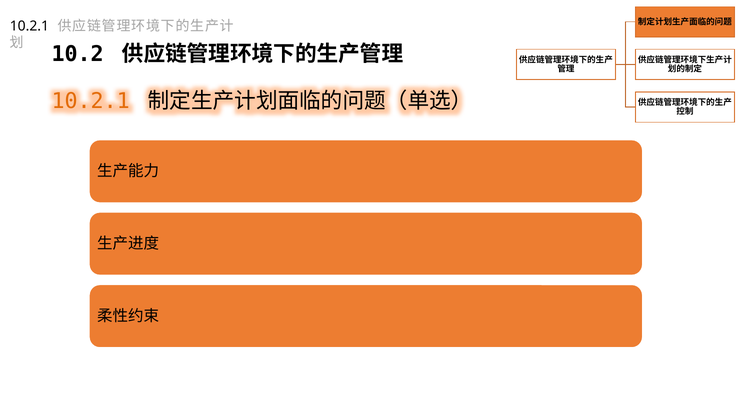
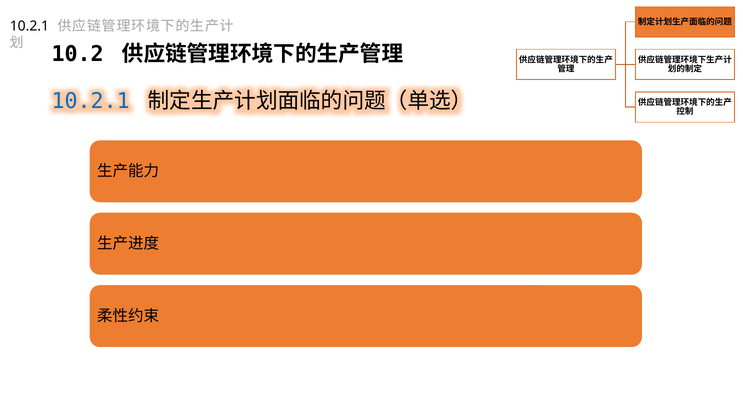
10.2.1 colour: orange -> blue (91, 101)
